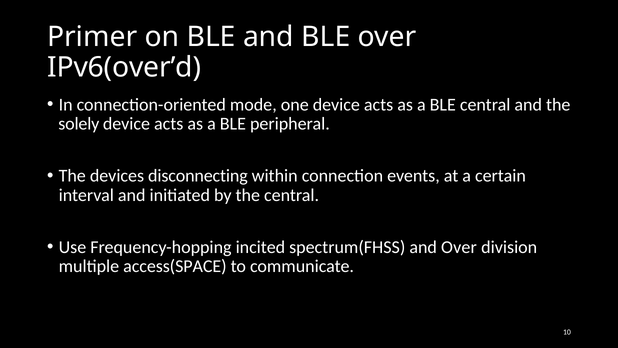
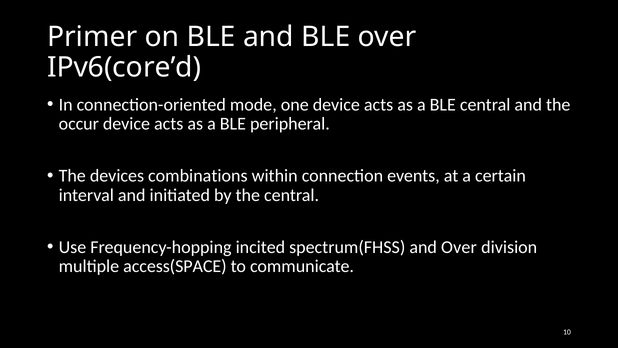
IPv6(over’d: IPv6(over’d -> IPv6(core’d (124, 67)
solely: solely -> occur (79, 124)
disconnecting: disconnecting -> combinations (198, 176)
